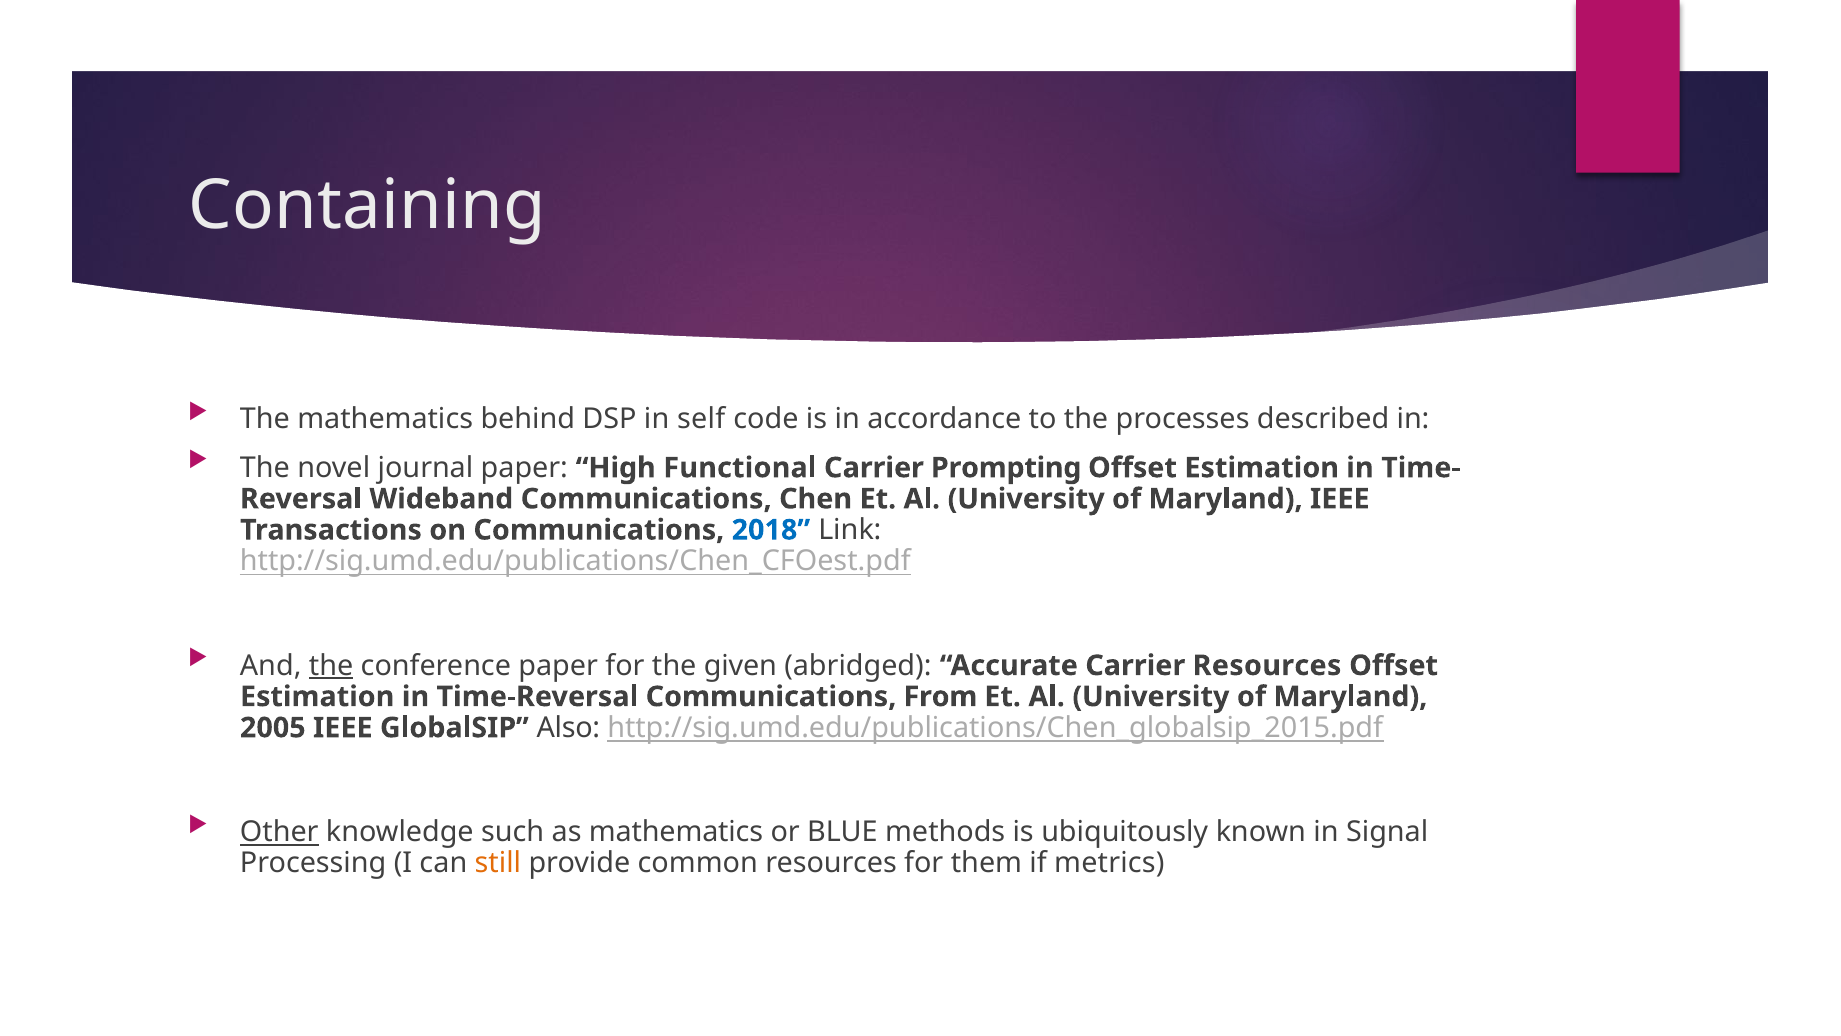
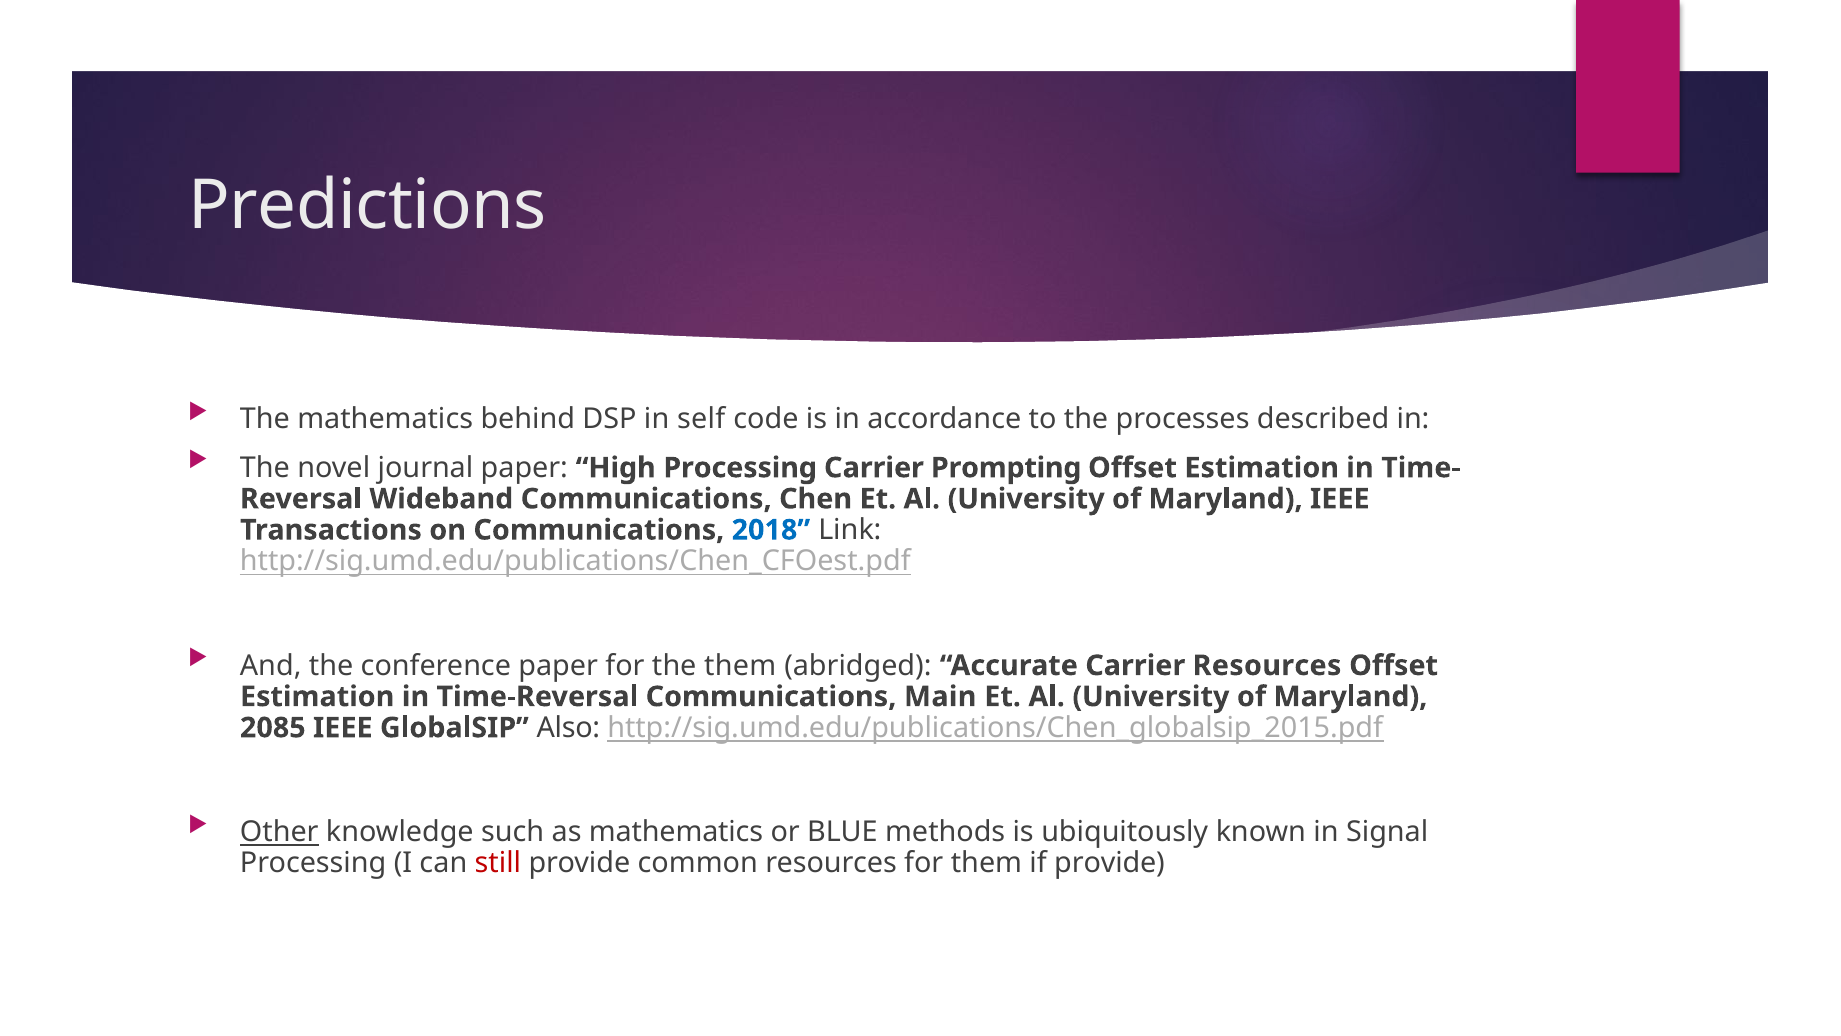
Containing: Containing -> Predictions (368, 205)
High Functional: Functional -> Processing (740, 468)
the underline: present -> none (331, 665)
the given: given -> them (740, 665)
From: From -> Main (940, 696)
2005: 2005 -> 2085 (273, 728)
still colour: orange -> red (498, 863)
if metrics: metrics -> provide (1110, 863)
